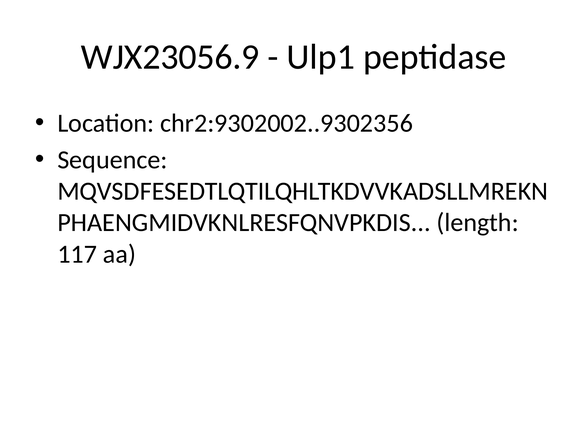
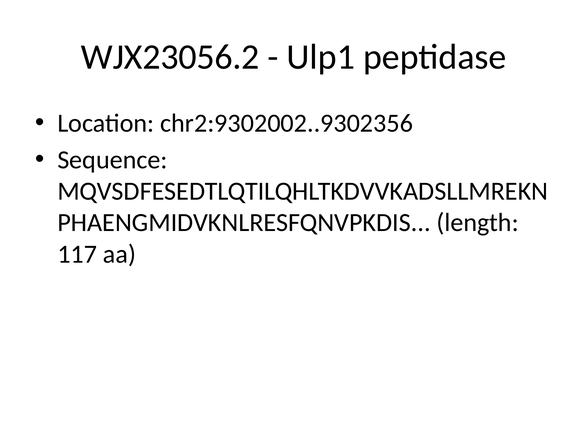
WJX23056.9: WJX23056.9 -> WJX23056.2 (170, 57)
